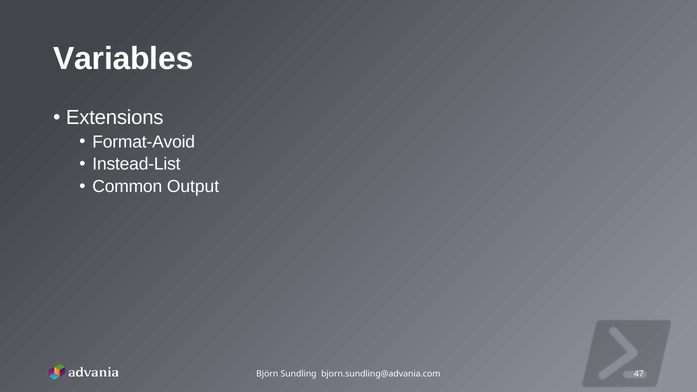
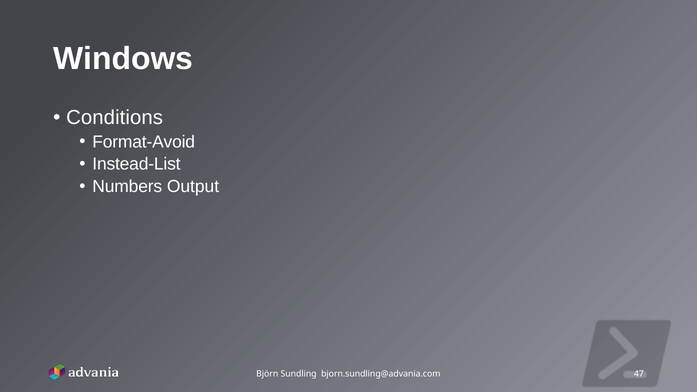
Variables: Variables -> Windows (123, 59)
Extensions: Extensions -> Conditions (115, 118)
Common: Common -> Numbers (127, 187)
